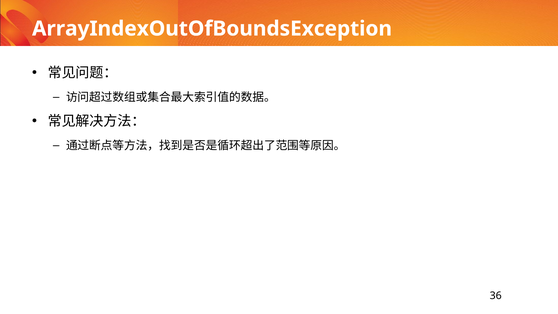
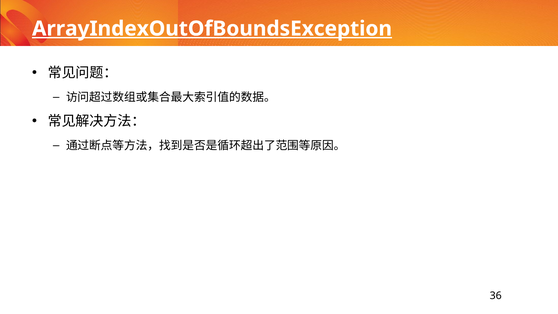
ArrayIndexOutOfBoundsException underline: none -> present (212, 29)
